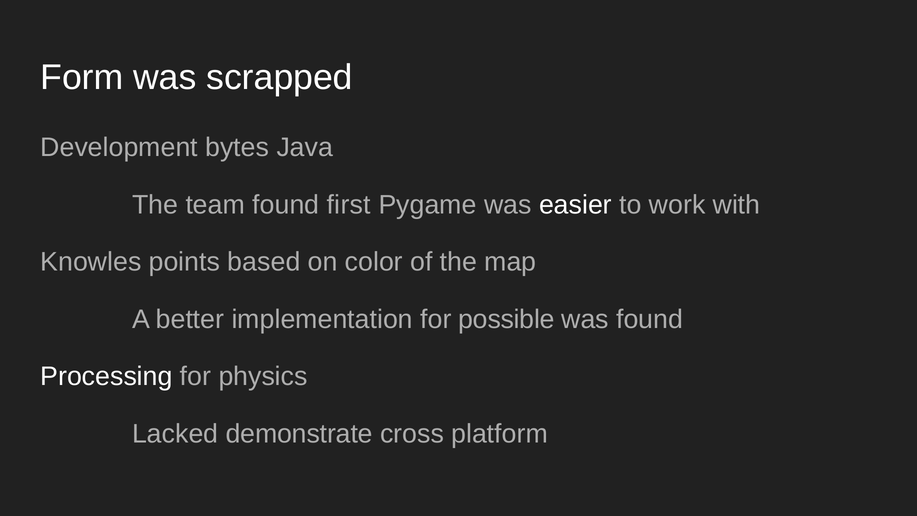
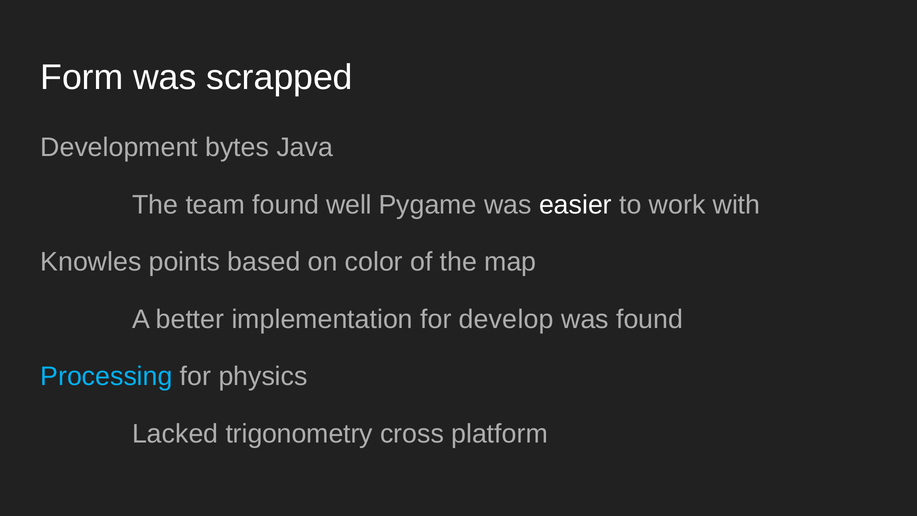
first: first -> well (349, 205)
possible: possible -> develop (506, 319)
Processing colour: white -> light blue (107, 376)
demonstrate: demonstrate -> trigonometry (299, 434)
